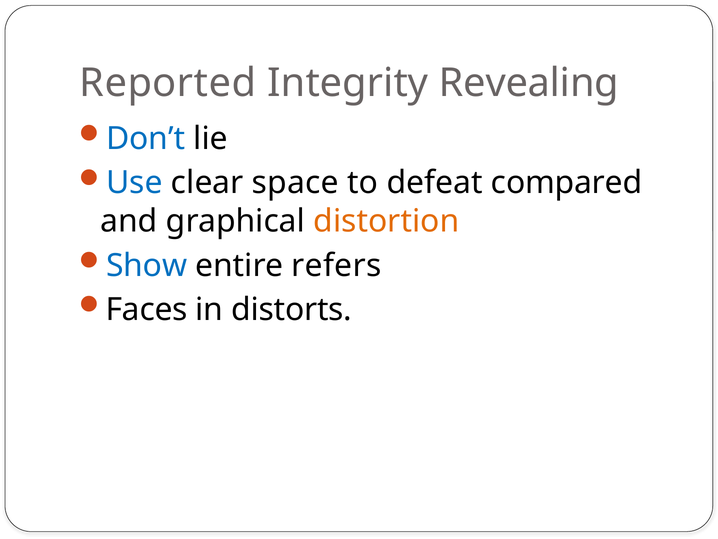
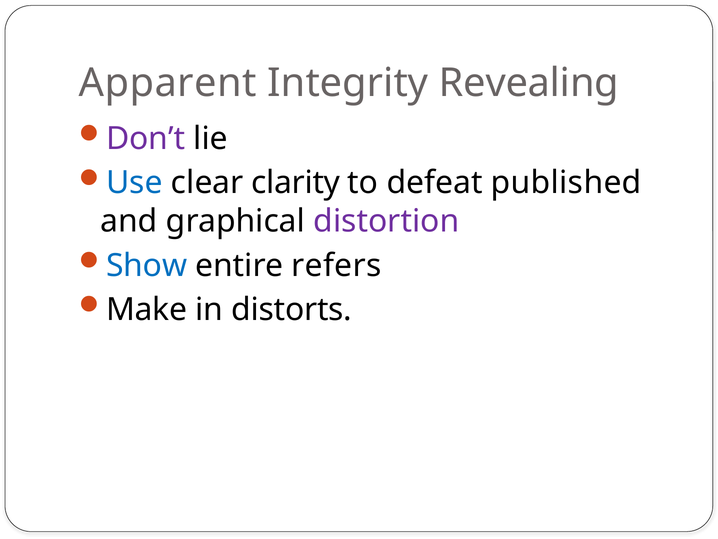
Reported: Reported -> Apparent (168, 83)
Don’t colour: blue -> purple (146, 139)
space: space -> clarity (296, 183)
compared: compared -> published (566, 183)
distortion colour: orange -> purple (386, 221)
Faces: Faces -> Make (147, 309)
